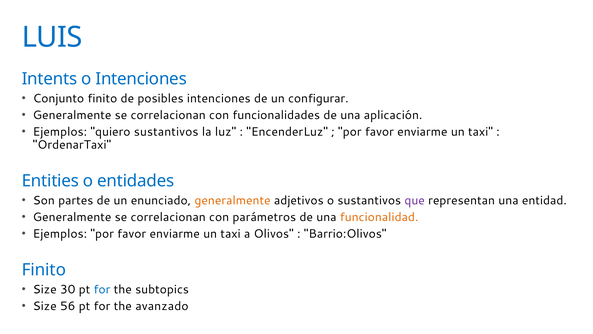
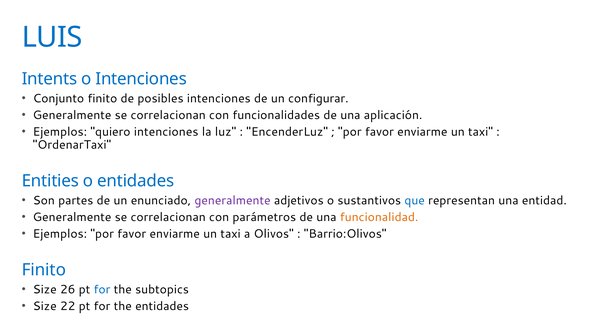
quiero sustantivos: sustantivos -> intenciones (166, 132)
generalmente colour: orange -> purple (233, 200)
que colour: purple -> blue (415, 200)
30: 30 -> 26 (68, 289)
56: 56 -> 22 (68, 306)
the avanzado: avanzado -> entidades (162, 306)
